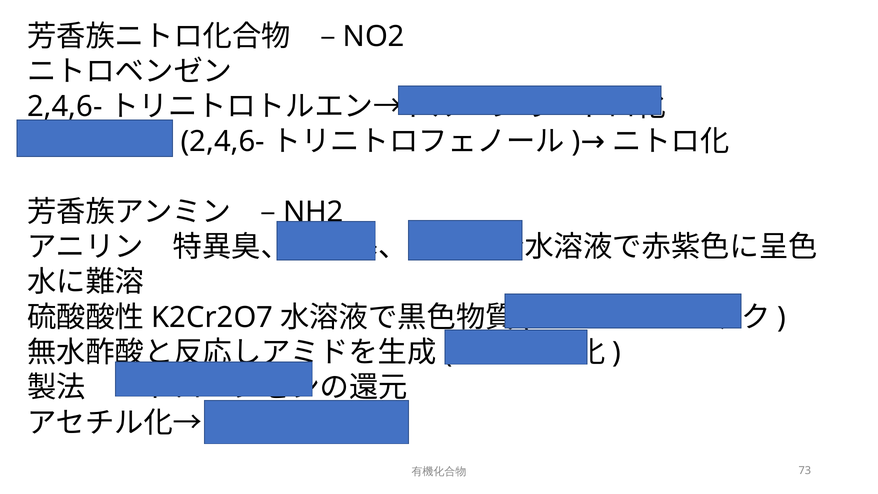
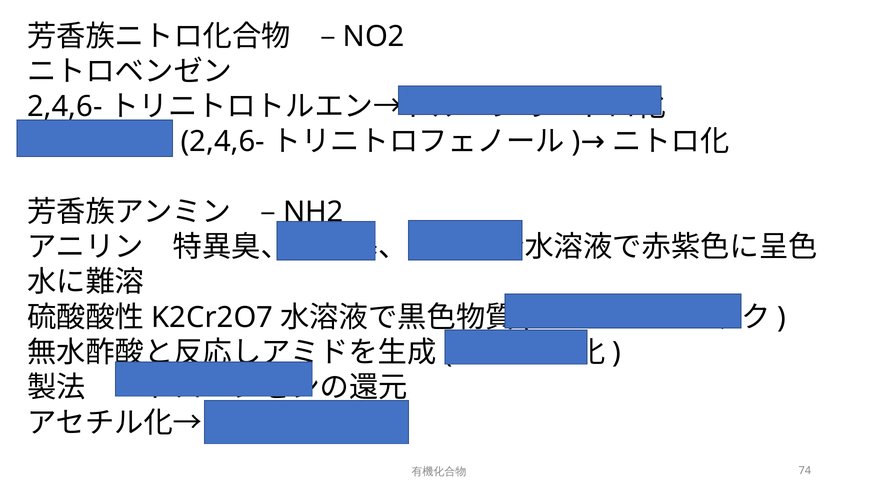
73: 73 -> 74 (805, 471)
